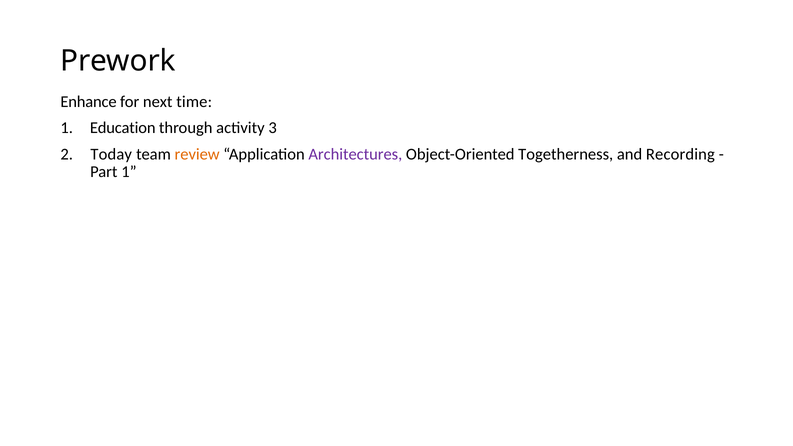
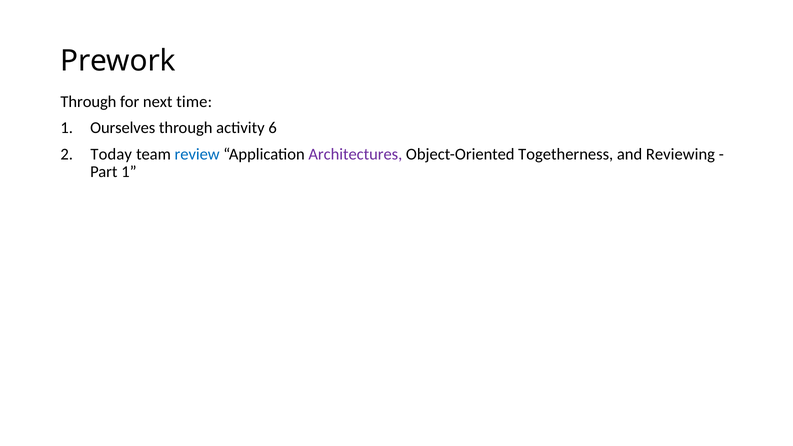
Enhance: Enhance -> Through (88, 102)
Education: Education -> Ourselves (123, 128)
3: 3 -> 6 (273, 128)
review colour: orange -> blue (197, 154)
Recording: Recording -> Reviewing (680, 154)
